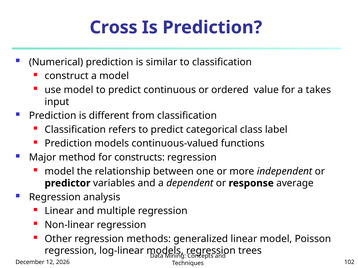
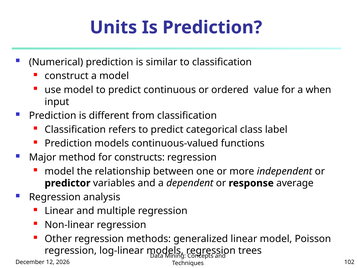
Cross: Cross -> Units (113, 27)
takes: takes -> when (318, 90)
